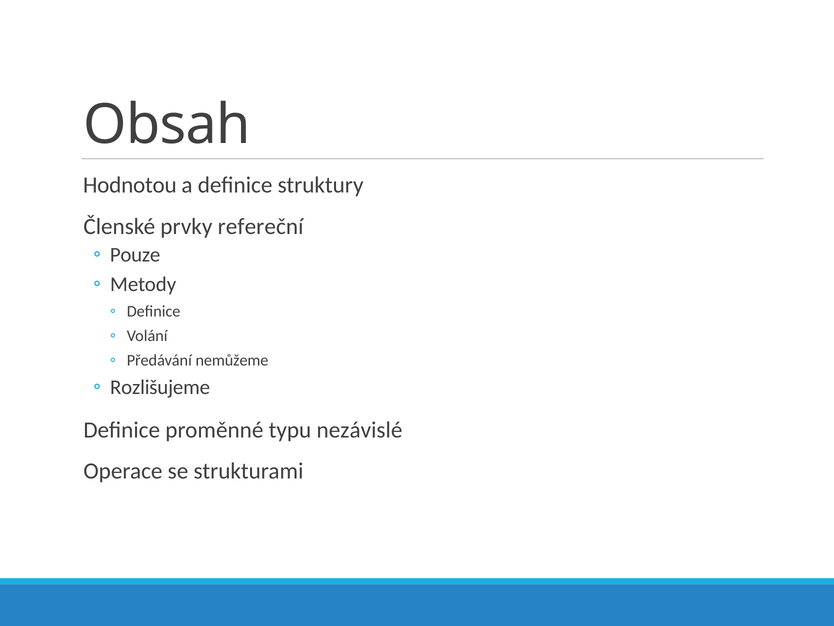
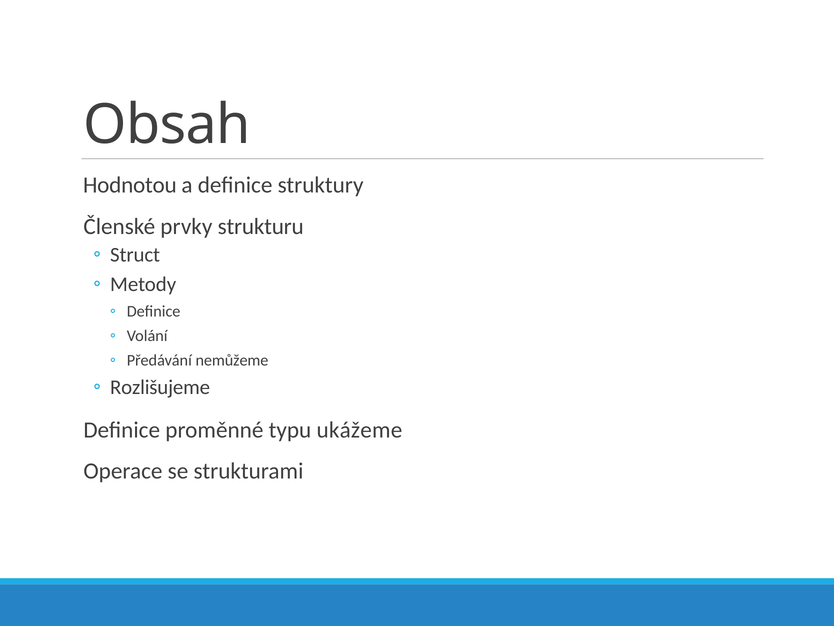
refereční: refereční -> strukturu (261, 226)
Pouze: Pouze -> Struct (135, 255)
nezávislé: nezávislé -> ukážeme (359, 430)
